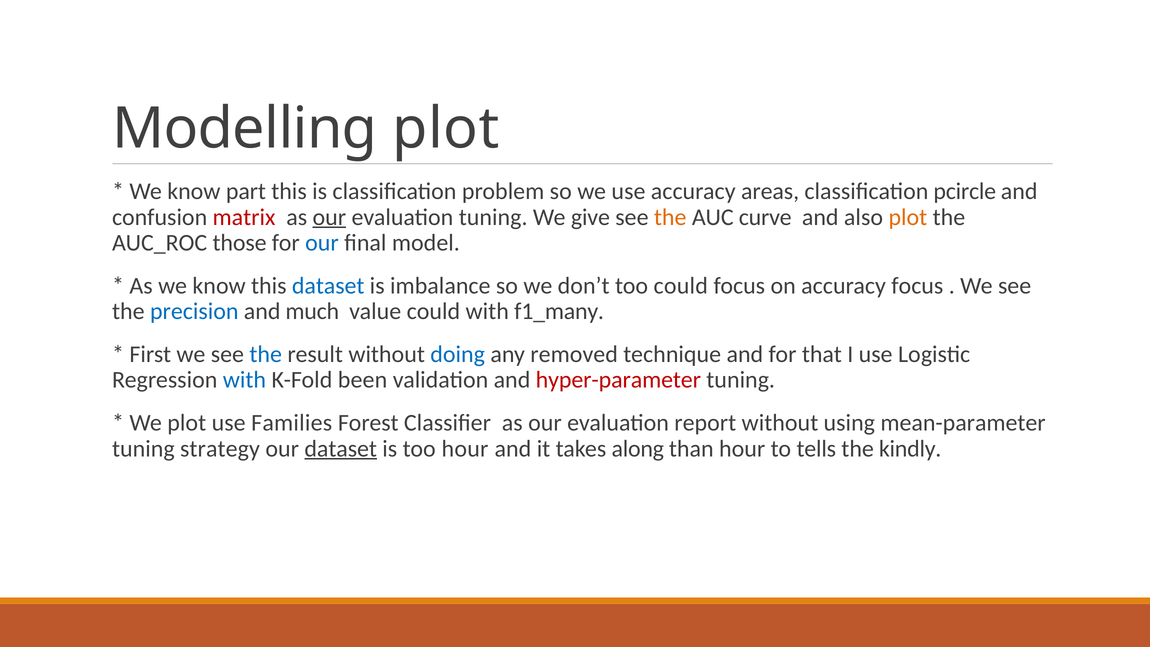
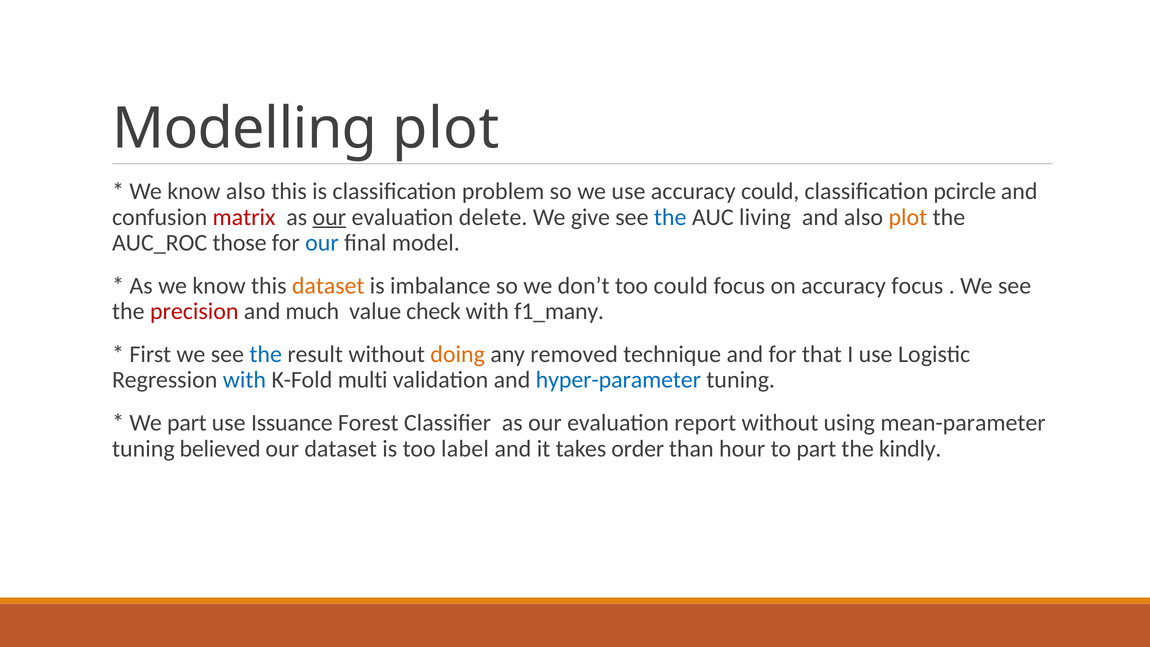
know part: part -> also (246, 191)
accuracy areas: areas -> could (770, 191)
evaluation tuning: tuning -> delete (493, 217)
the colour: orange -> blue (670, 217)
curve: curve -> living (765, 217)
dataset colour: blue -> orange (328, 286)
precision colour: blue -> red (194, 311)
value could: could -> check (434, 311)
doing colour: blue -> orange (458, 354)
been: been -> multi (363, 380)
hyper-parameter colour: red -> blue (618, 380)
We plot: plot -> part (187, 423)
Families: Families -> Issuance (292, 423)
strategy: strategy -> believed (220, 449)
dataset underline: present -> none (341, 449)
too hour: hour -> label (465, 449)
along: along -> order (638, 449)
to tells: tells -> part (816, 449)
